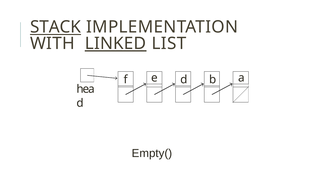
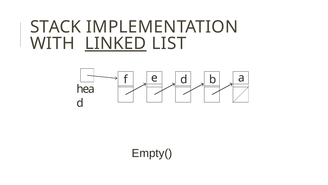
STACK underline: present -> none (56, 27)
